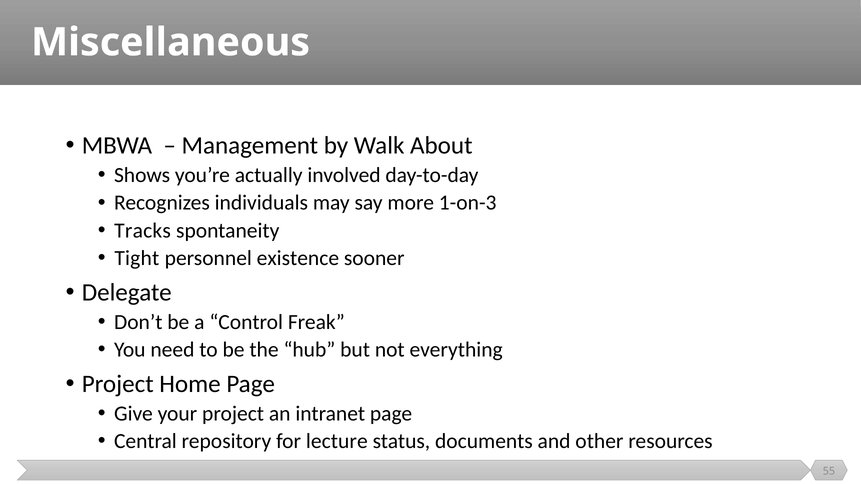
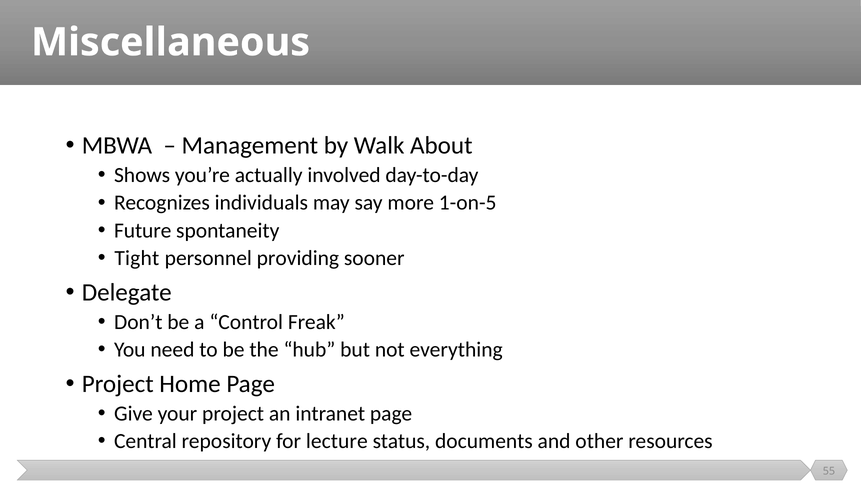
1-on-3: 1-on-3 -> 1-on-5 (468, 203)
Tracks: Tracks -> Future (143, 231)
existence: existence -> providing (298, 258)
